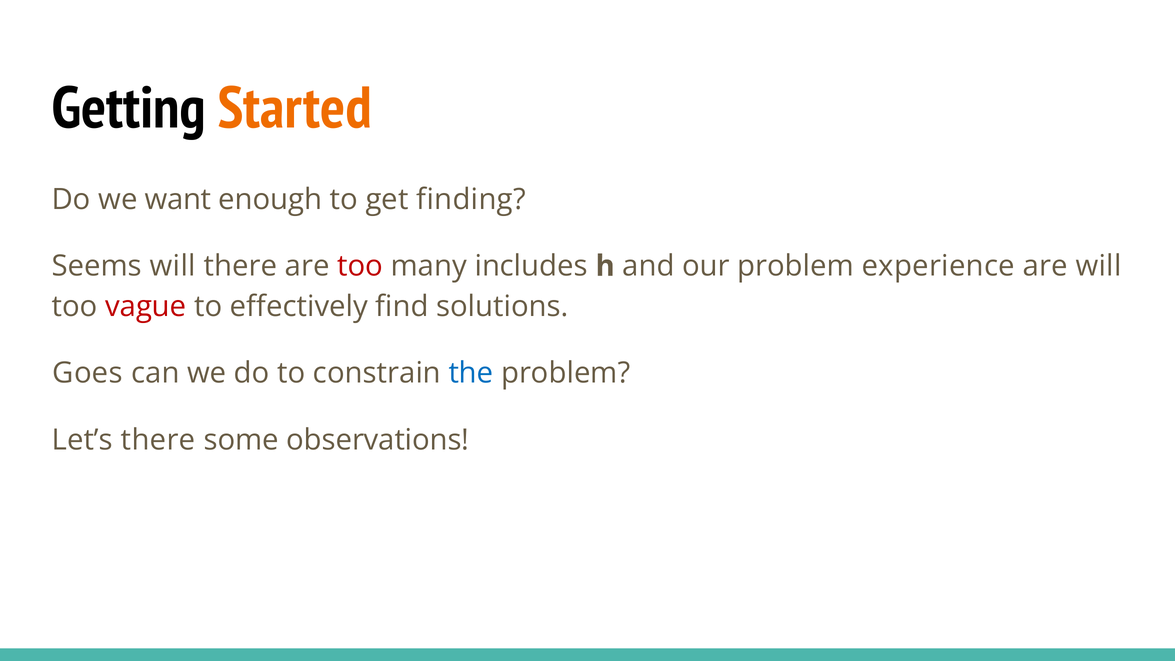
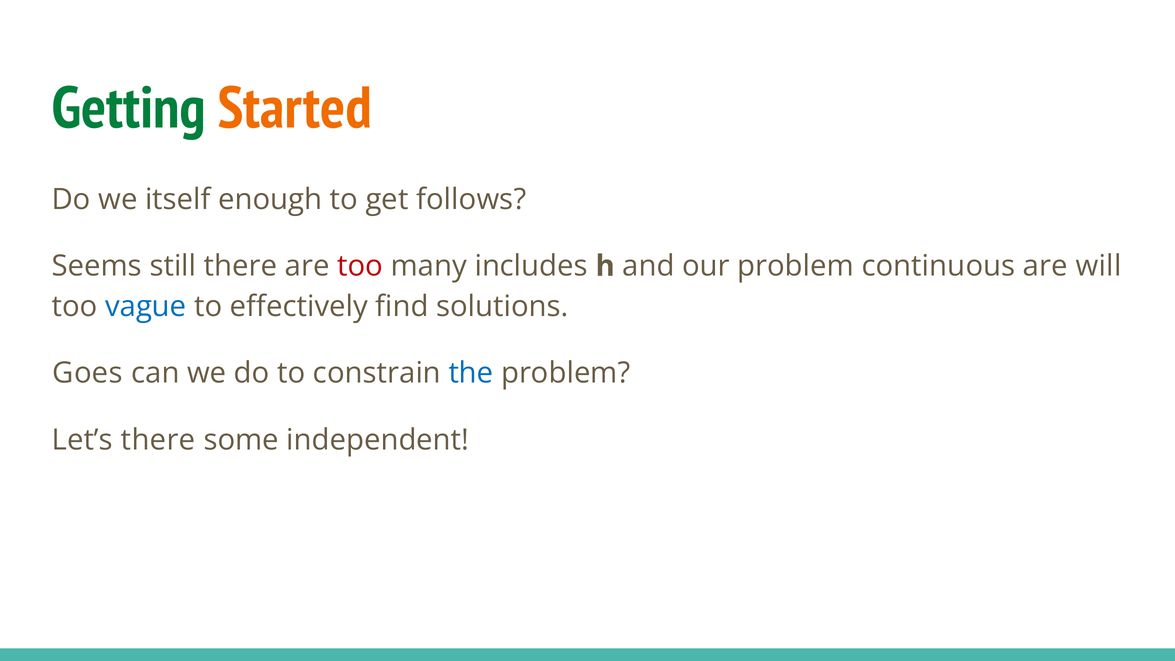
Getting colour: black -> green (129, 108)
want: want -> itself (178, 199)
finding: finding -> follows (471, 199)
Seems will: will -> still (173, 266)
experience: experience -> continuous (938, 266)
vague colour: red -> blue (146, 307)
observations: observations -> independent (378, 440)
